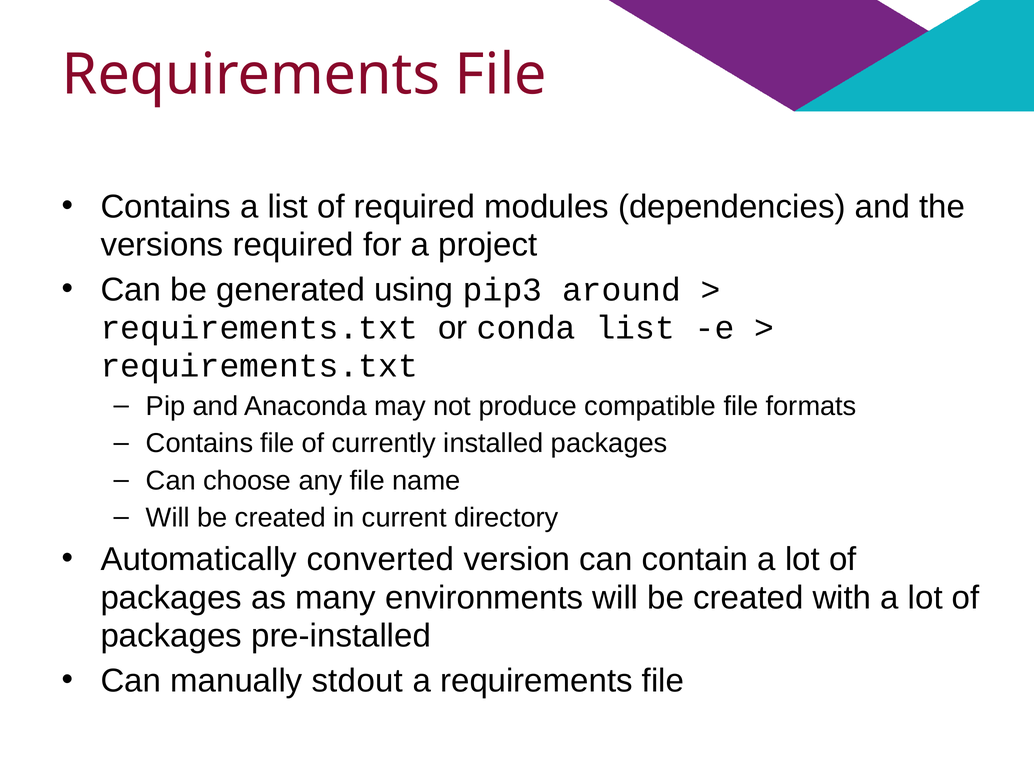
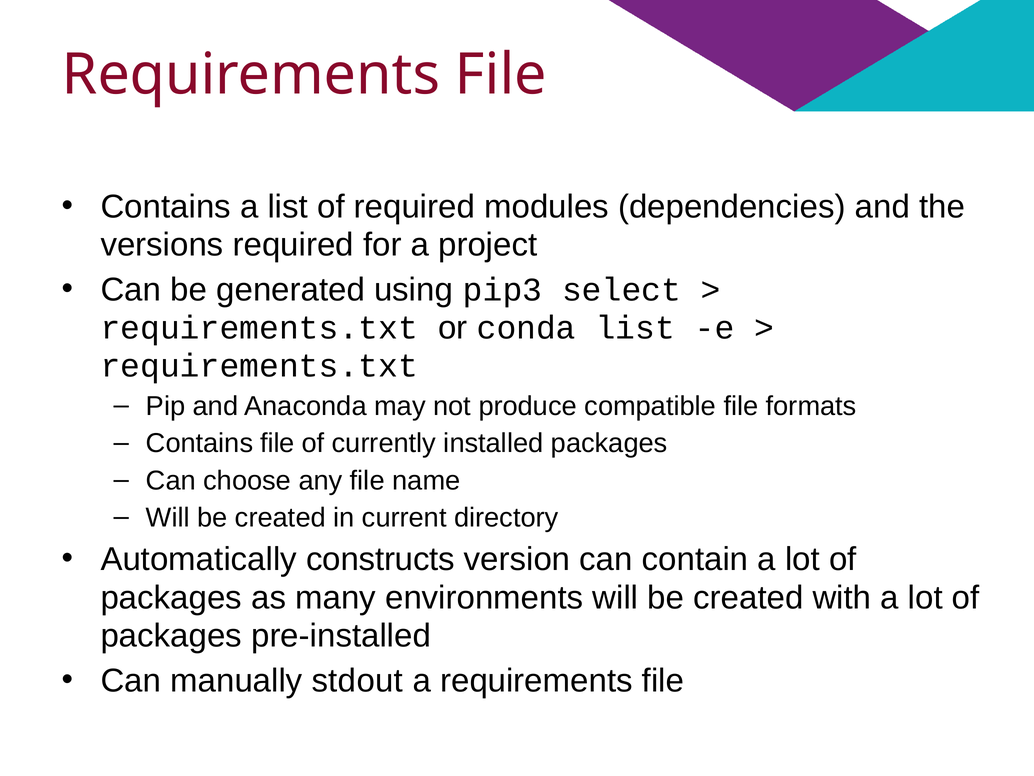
around: around -> select (622, 290)
converted: converted -> constructs (381, 559)
